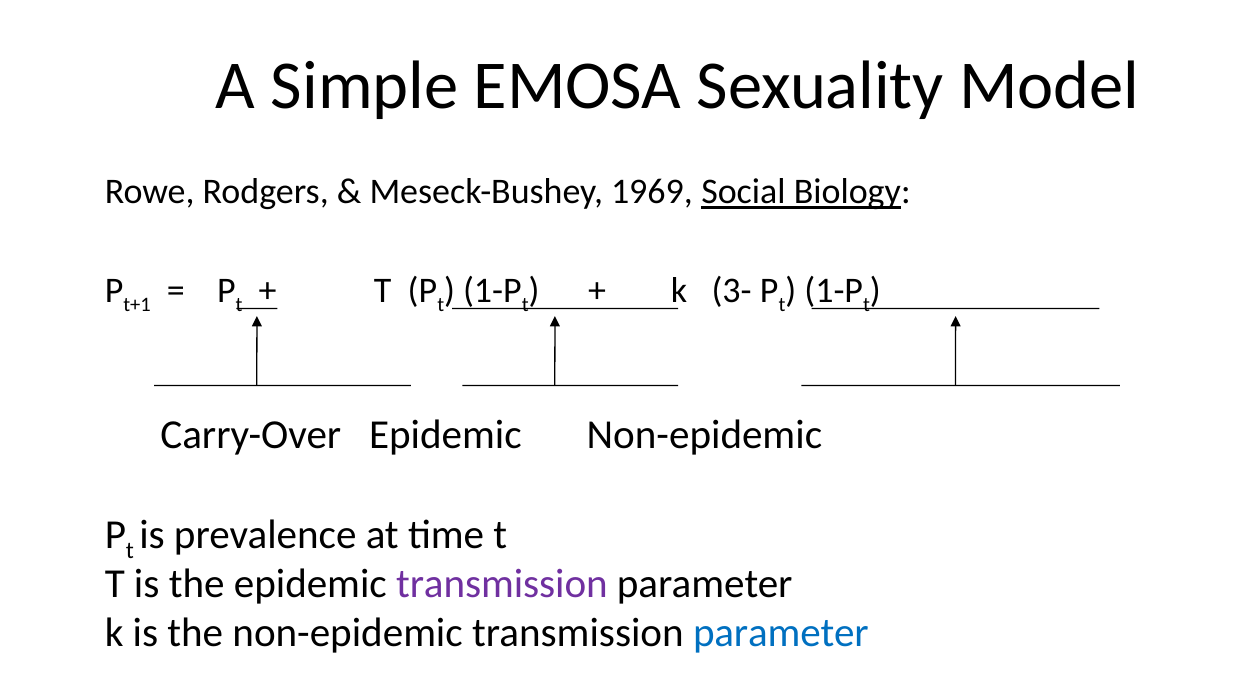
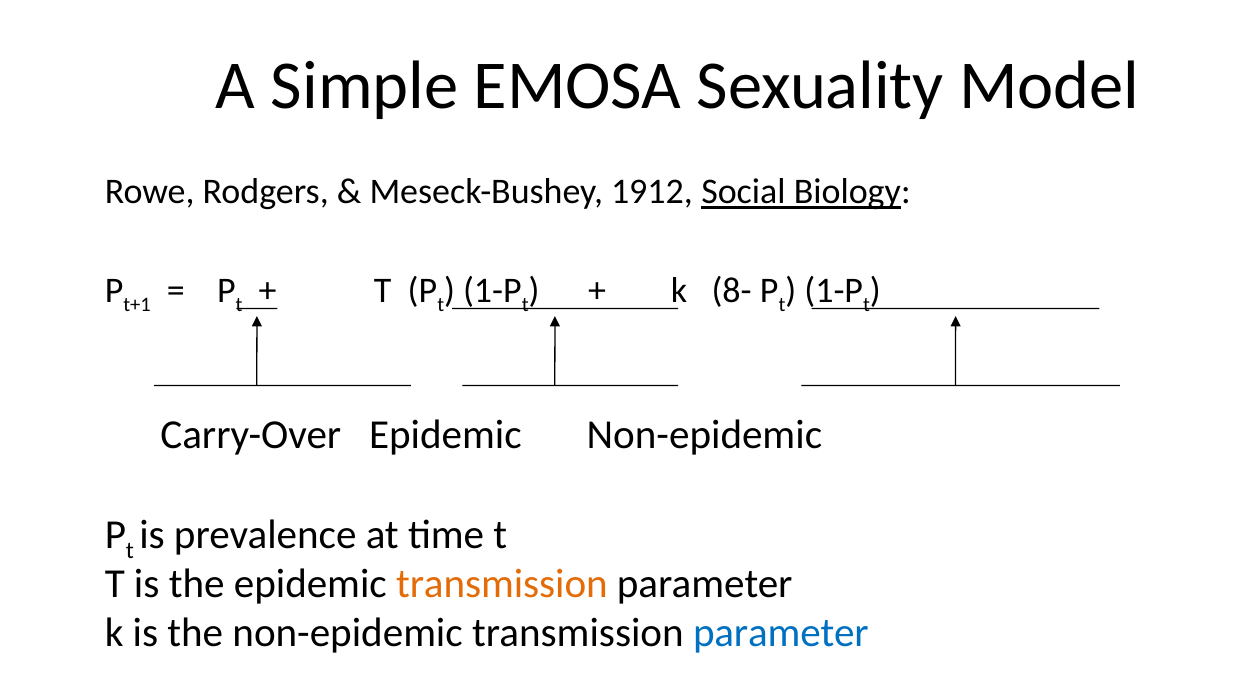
1969: 1969 -> 1912 (652, 192)
3-: 3- -> 8- (732, 291)
transmission colour: purple -> orange (502, 584)
